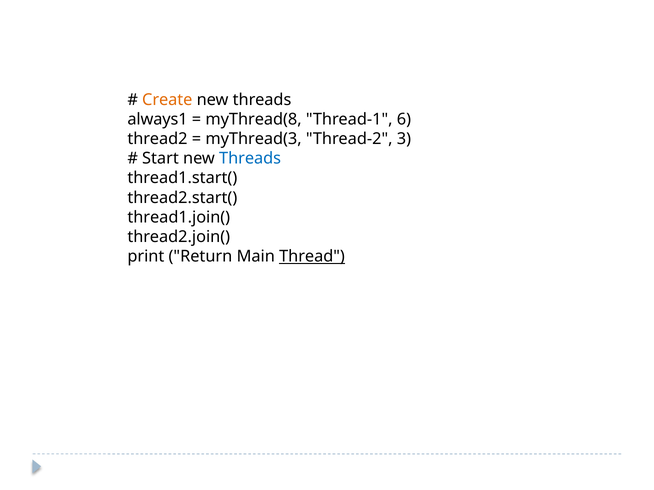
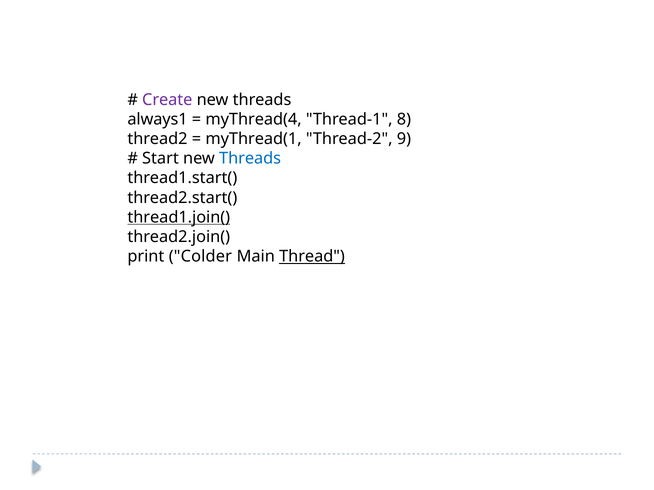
Create colour: orange -> purple (167, 100)
myThread(8: myThread(8 -> myThread(4 (254, 119)
6: 6 -> 8 (404, 119)
myThread(3: myThread(3 -> myThread(1 (254, 139)
3: 3 -> 9 (404, 139)
thread1.join( underline: none -> present (179, 217)
Return: Return -> Colder (200, 257)
